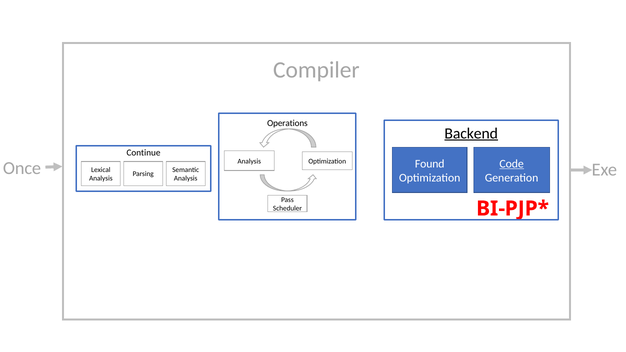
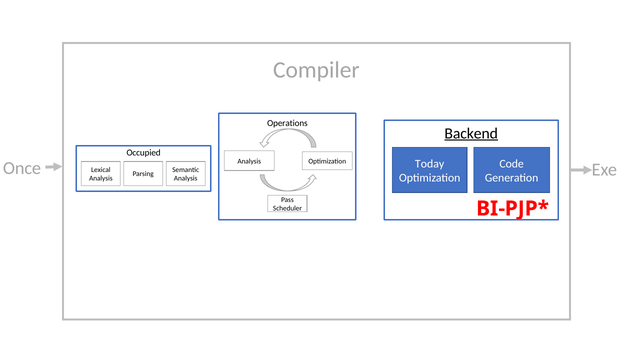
Continue: Continue -> Occupied (144, 153)
Found: Found -> Today (430, 164)
Code underline: present -> none (512, 164)
